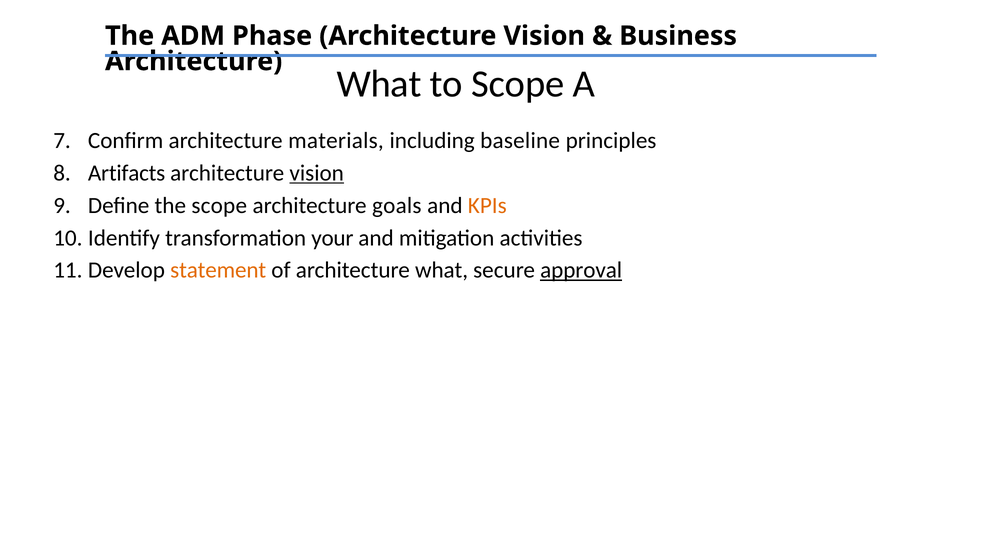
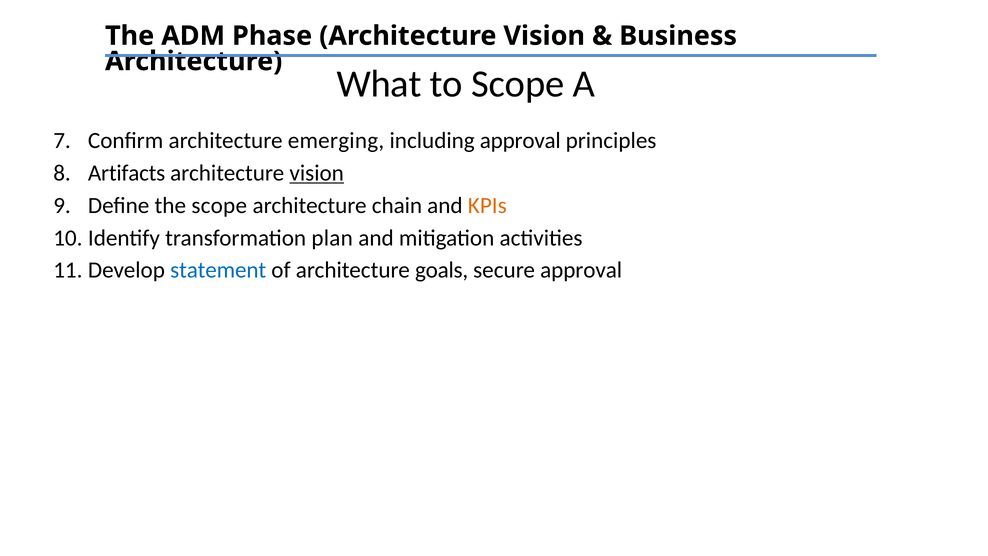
materials: materials -> emerging (336, 141)
including baseline: baseline -> approval (520, 141)
goals: goals -> chain (397, 205)
your: your -> plan (332, 238)
statement colour: orange -> blue (218, 270)
of architecture what: what -> goals (442, 270)
approval underline: present -> none (581, 270)
